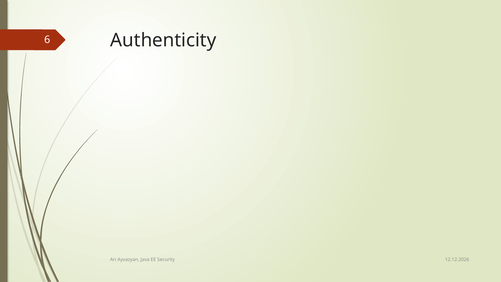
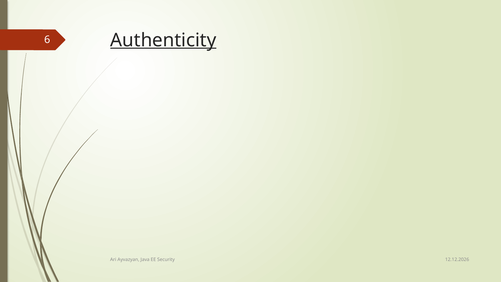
Authenticity underline: none -> present (163, 40)
